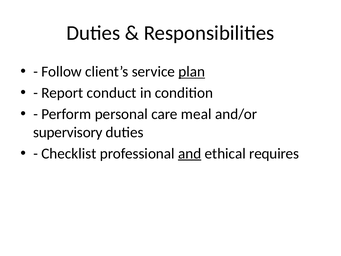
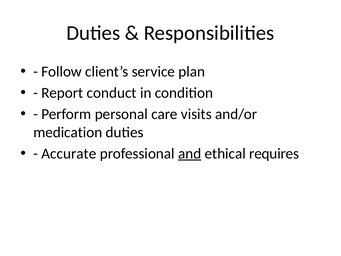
plan underline: present -> none (192, 72)
meal: meal -> visits (196, 114)
supervisory: supervisory -> medication (68, 132)
Checklist: Checklist -> Accurate (69, 153)
